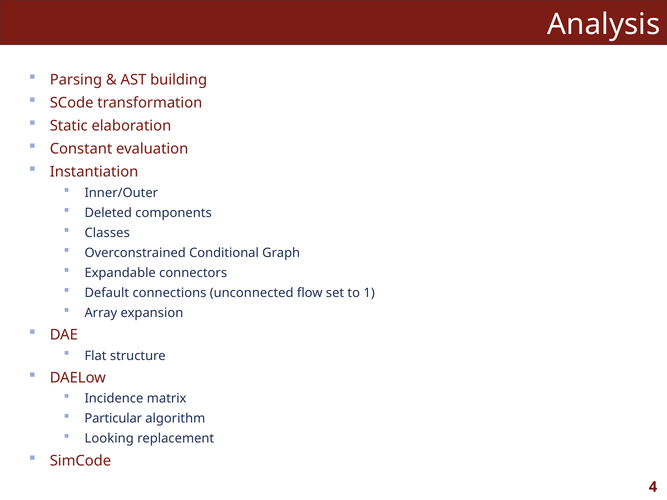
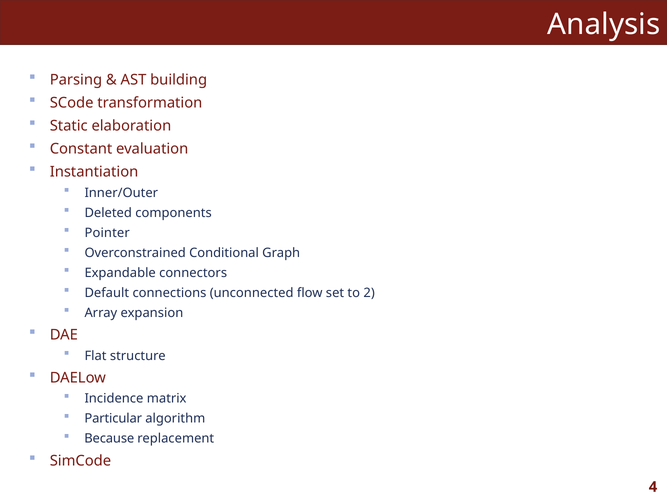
Classes: Classes -> Pointer (107, 233)
1: 1 -> 2 (369, 293)
Looking: Looking -> Because (109, 439)
